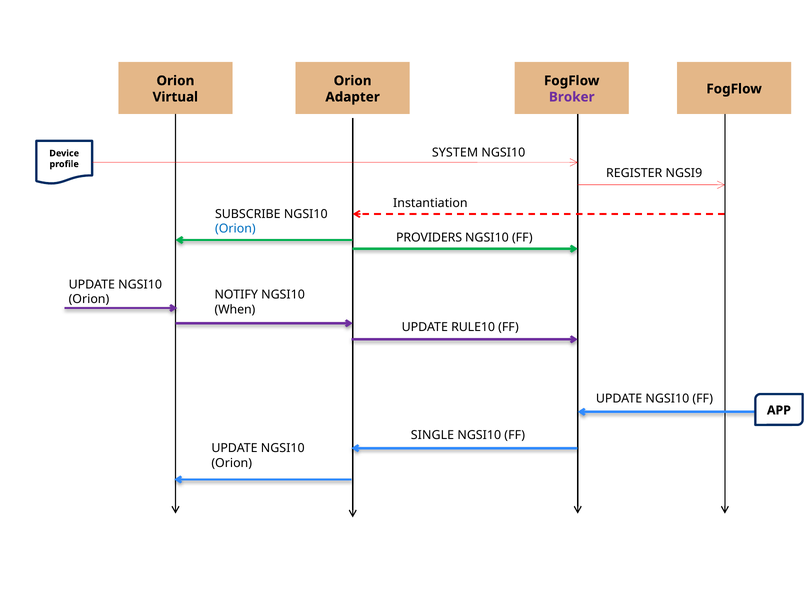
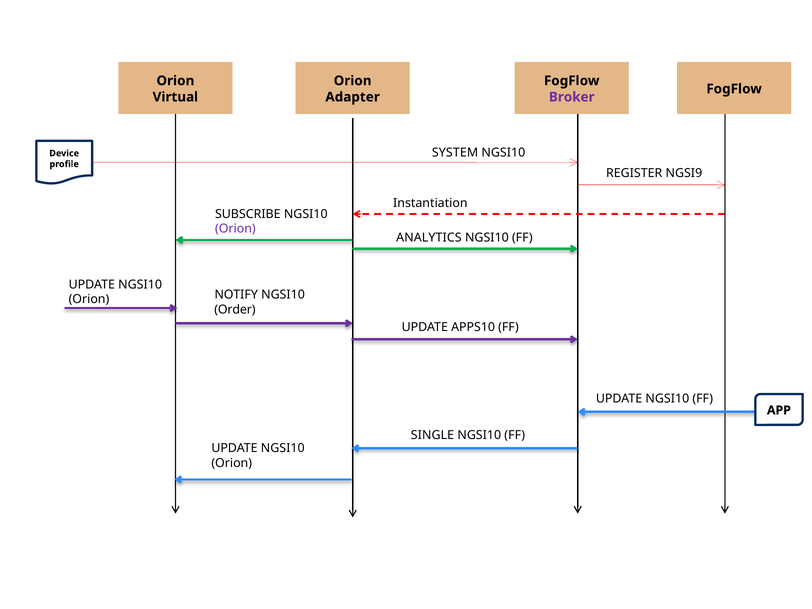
Orion colour: blue -> purple (235, 229)
PROVIDERS: PROVIDERS -> ANALYTICS (429, 237)
When: When -> Order (235, 310)
RULE10: RULE10 -> APPS10 (473, 327)
